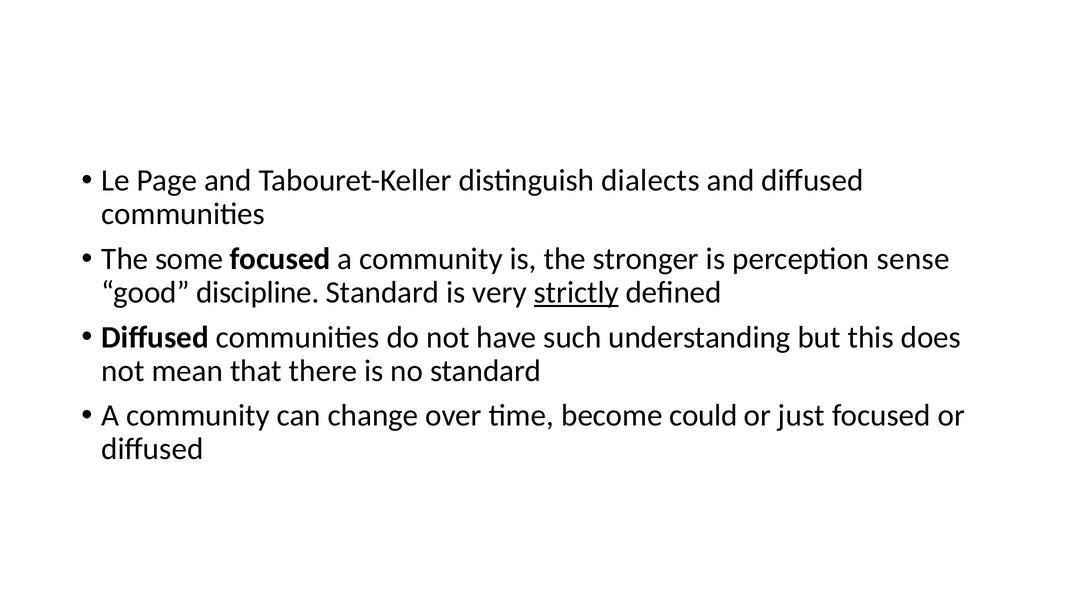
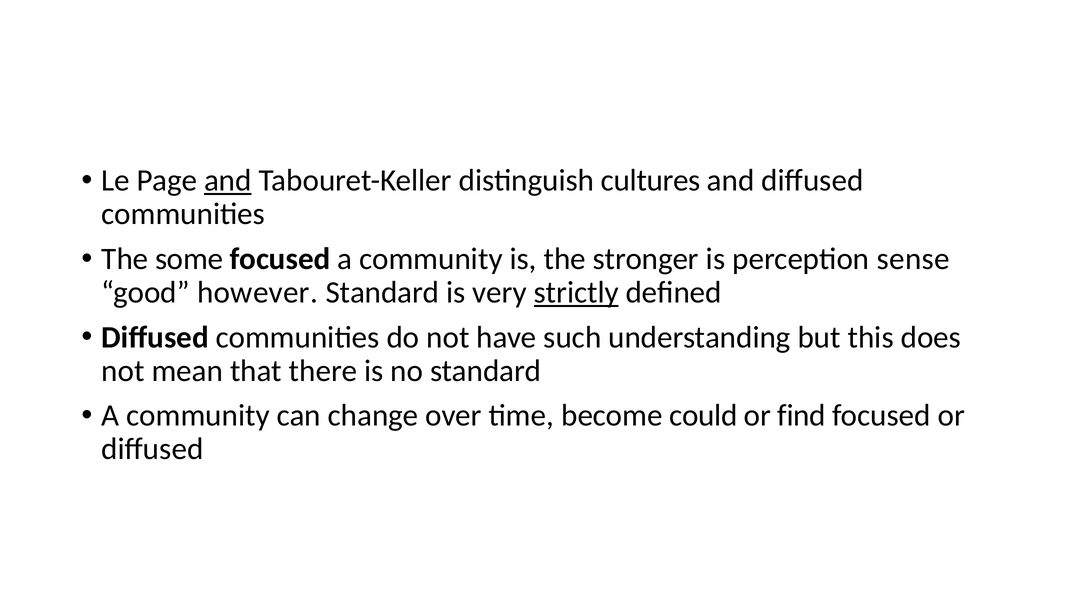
and underline: none -> present (228, 181)
dialects: dialects -> cultures (651, 181)
discipline: discipline -> however (258, 292)
just: just -> find (802, 415)
